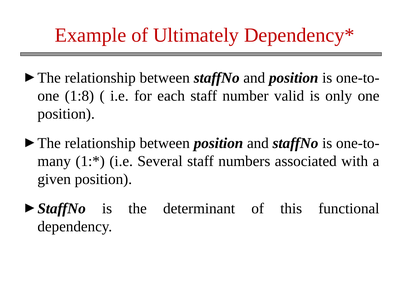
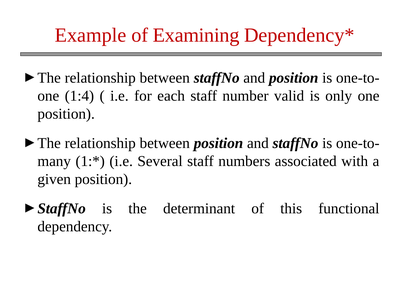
Ultimately: Ultimately -> Examining (196, 35)
1:8: 1:8 -> 1:4 (79, 96)
